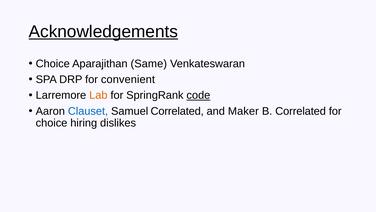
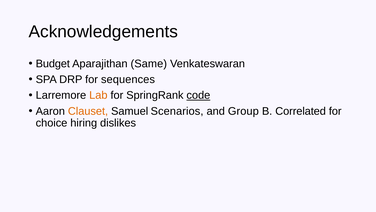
Acknowledgements underline: present -> none (103, 32)
Choice: Choice -> Budget (53, 64)
convenient: convenient -> sequences (128, 79)
Clauset colour: blue -> orange (88, 111)
Samuel Correlated: Correlated -> Scenarios (177, 111)
Maker: Maker -> Group (243, 111)
